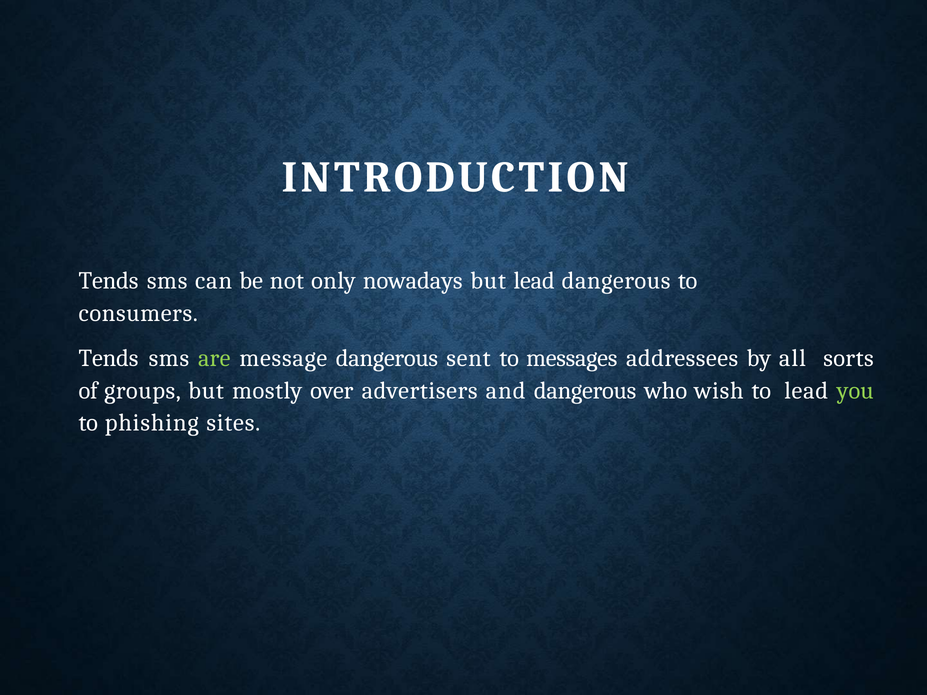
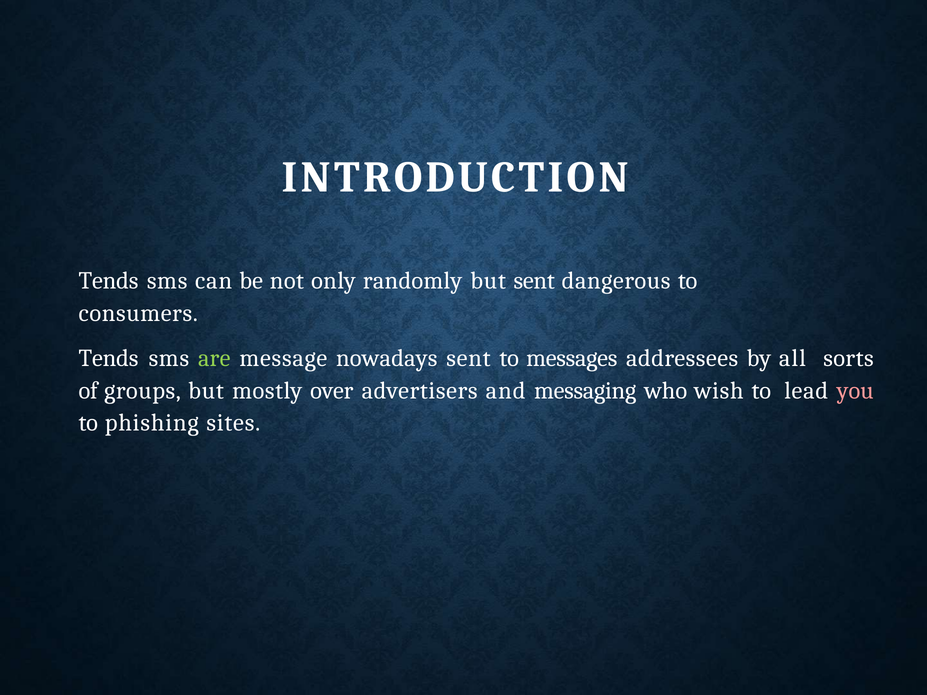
nowadays: nowadays -> randomly (413, 281)
but lead: lead -> sent (534, 281)
message dangerous: dangerous -> nowadays (387, 358)
and dangerous: dangerous -> messaging (585, 391)
you colour: light green -> pink (855, 391)
